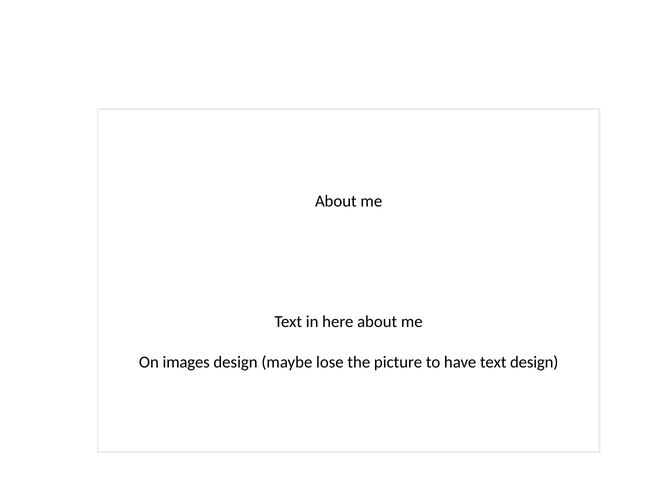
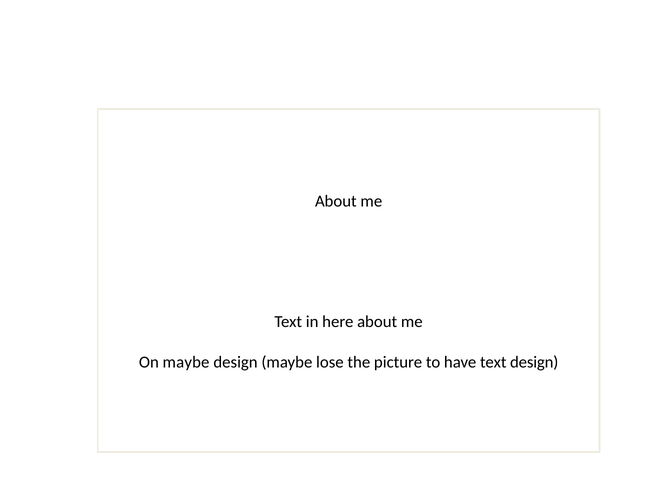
On images: images -> maybe (186, 362)
